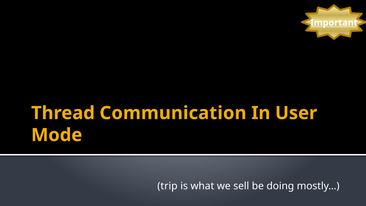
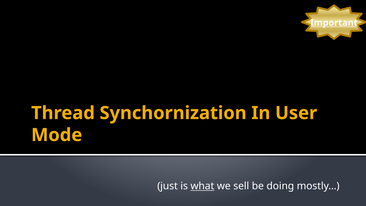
Communication: Communication -> Synchornization (173, 113)
trip: trip -> just (168, 186)
what underline: none -> present (202, 186)
